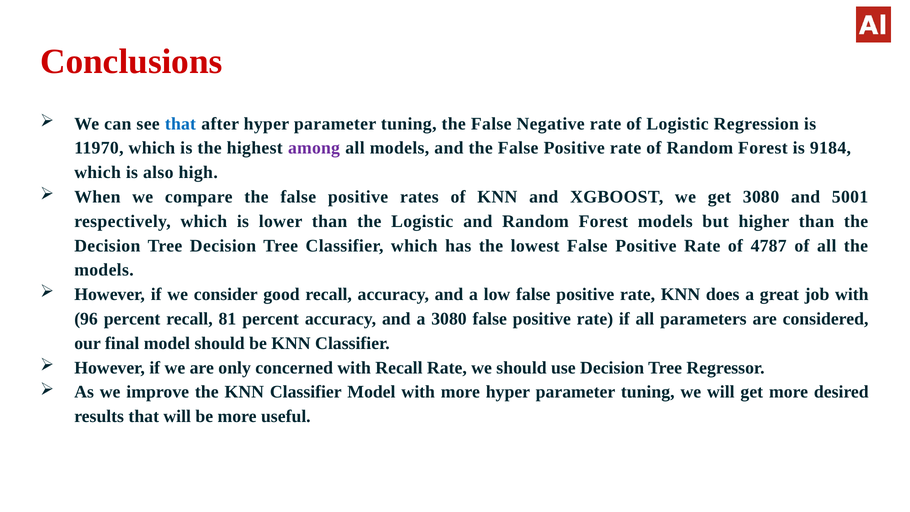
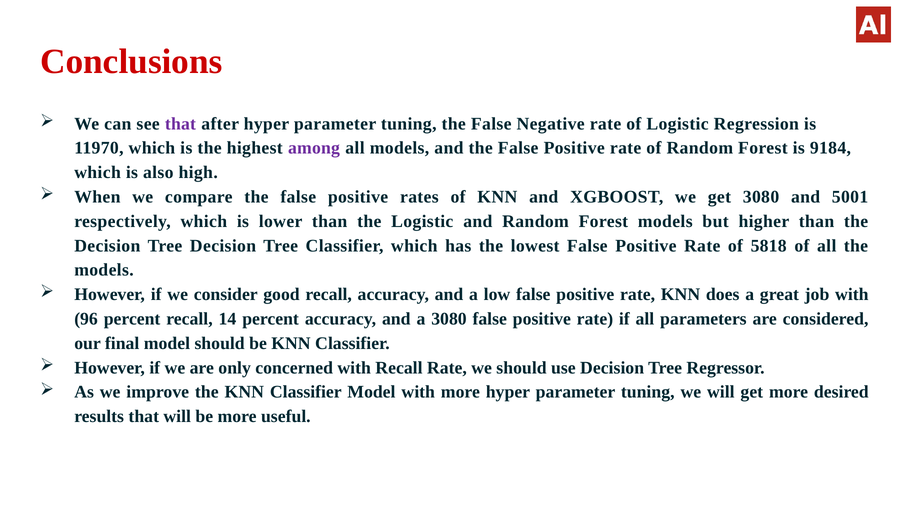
that colour: blue -> purple (180, 124)
4787: 4787 -> 5818 (769, 246)
81: 81 -> 14 (227, 319)
